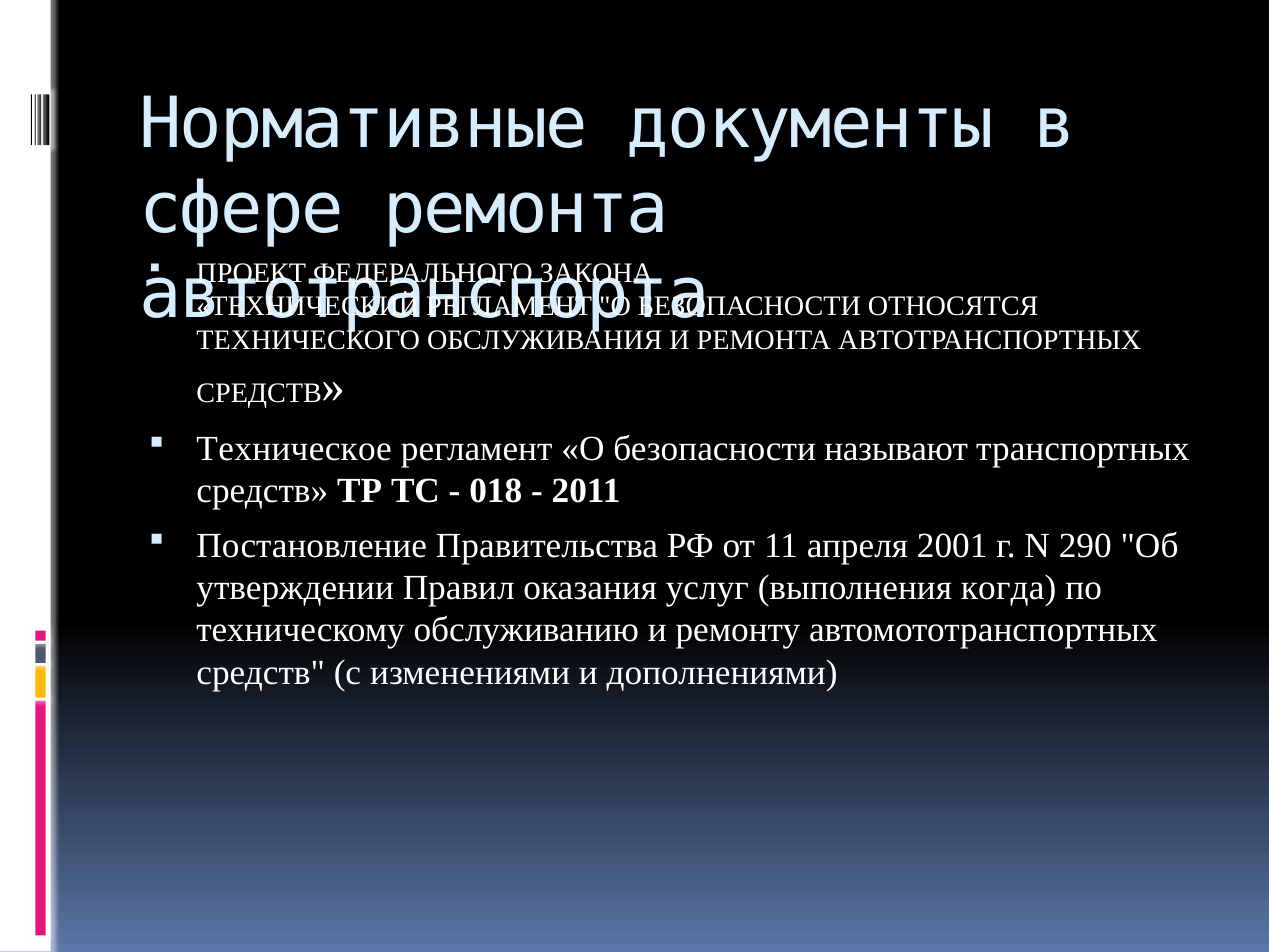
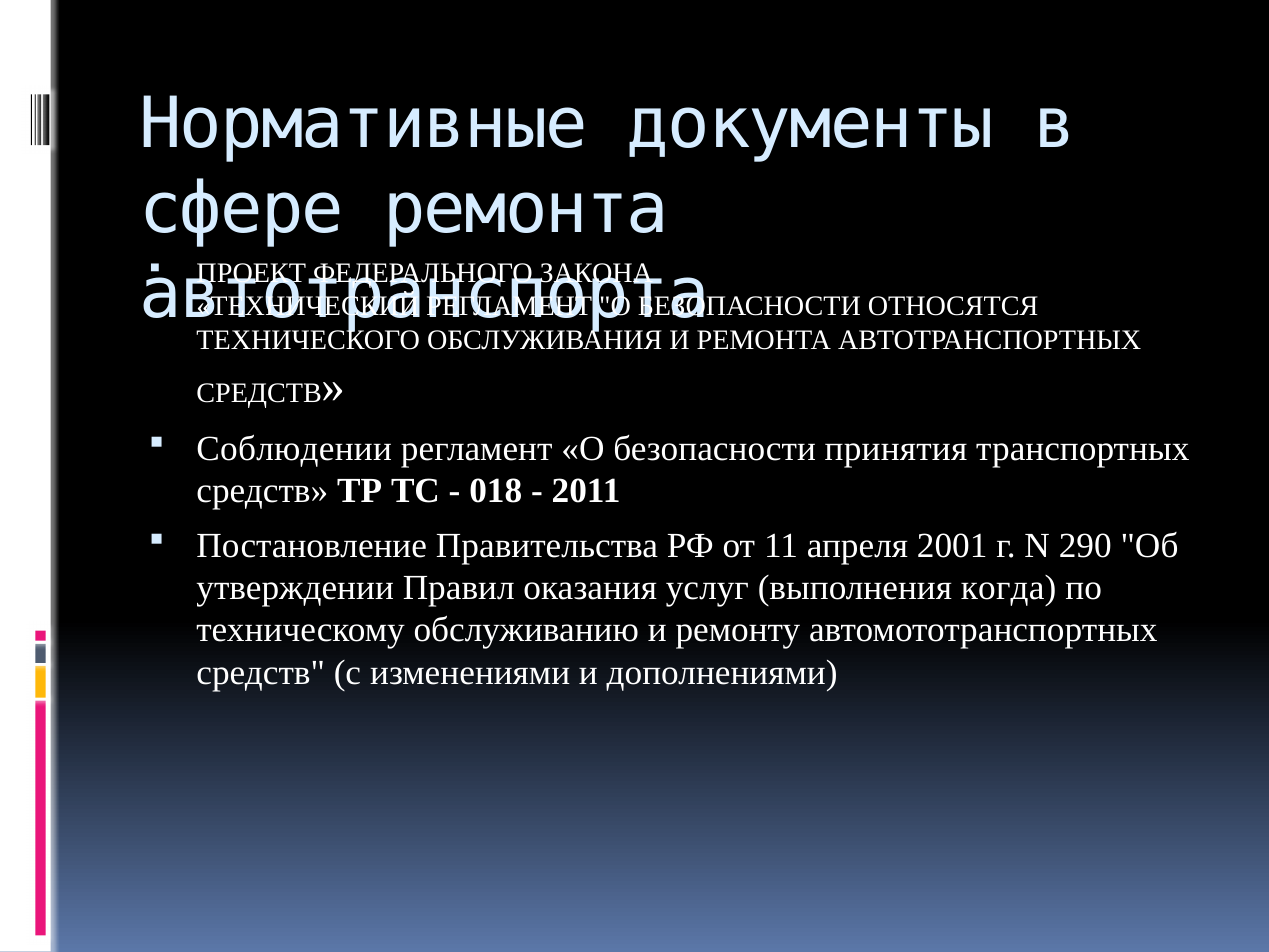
Техническое: Техническое -> Соблюдении (294, 448)
называют: называют -> принятия (896, 448)
